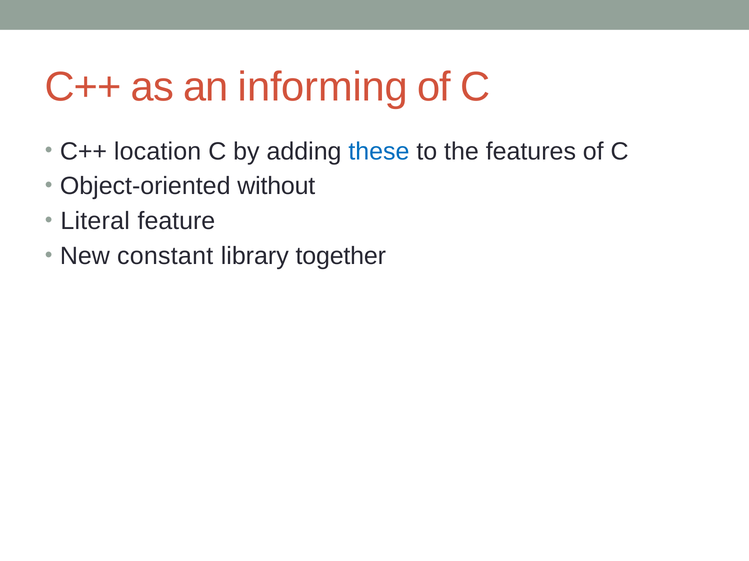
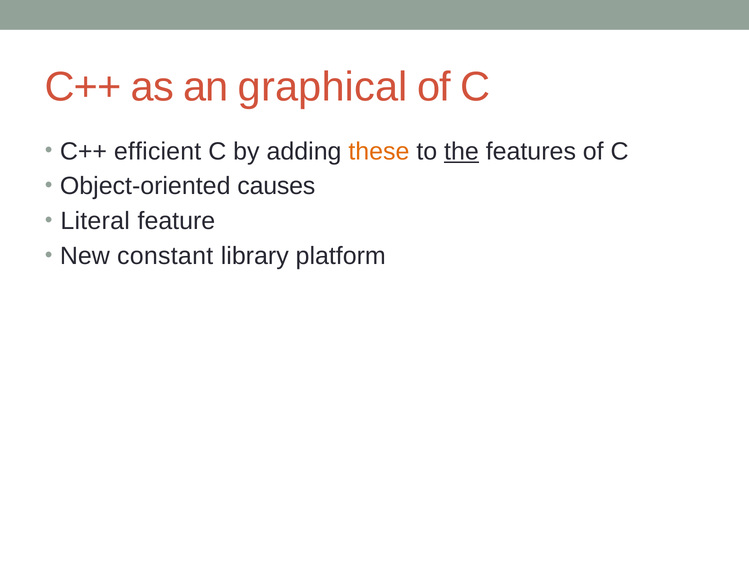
informing: informing -> graphical (323, 87)
location: location -> efficient (158, 152)
these colour: blue -> orange (379, 152)
the underline: none -> present (461, 152)
without: without -> causes (276, 186)
together: together -> platform (341, 256)
